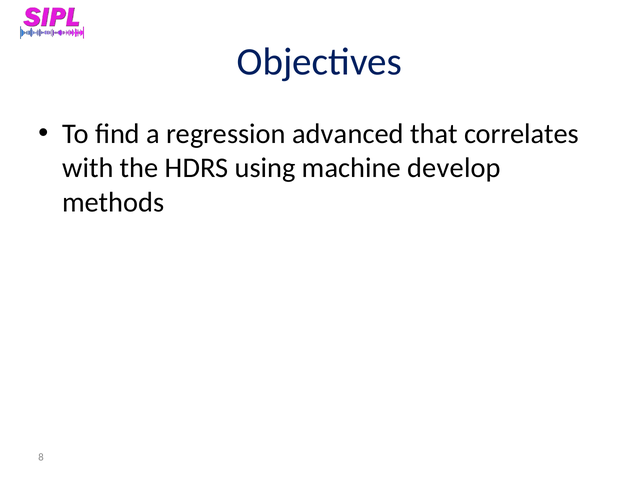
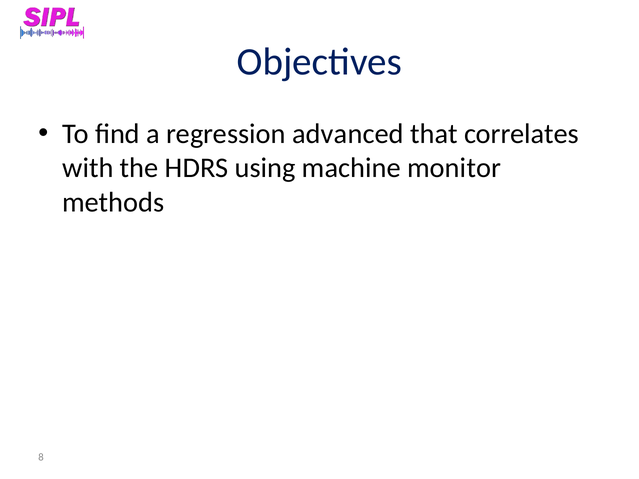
develop: develop -> monitor (454, 168)
